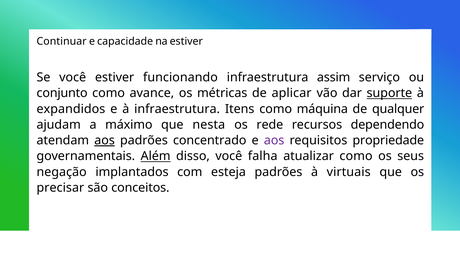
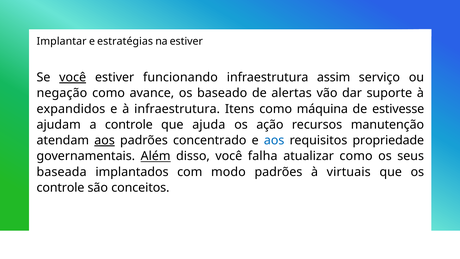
Continuar: Continuar -> Implantar (62, 41)
capacidade: capacidade -> estratégias (125, 41)
você underline: none -> present (73, 77)
conjunto: conjunto -> negação (62, 93)
métricas: métricas -> baseado (222, 93)
aplicar: aplicar -> alertas (292, 93)
suporte underline: present -> none (389, 93)
qualquer: qualquer -> estivesse (398, 109)
a máximo: máximo -> controle (129, 125)
nesta: nesta -> ajuda (209, 125)
rede: rede -> ação (270, 125)
dependendo: dependendo -> manutenção (387, 125)
aos colour: purple -> blue (274, 140)
negação: negação -> baseada (62, 172)
esteja: esteja -> modo (228, 172)
precisar: precisar -> controle (60, 187)
